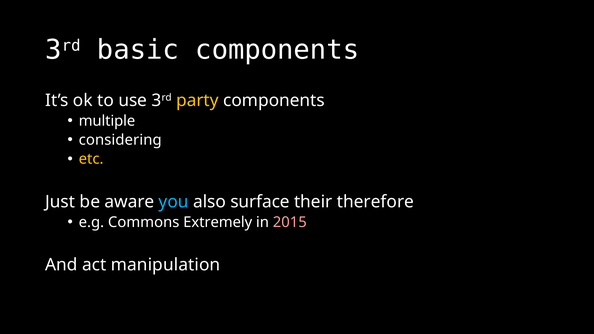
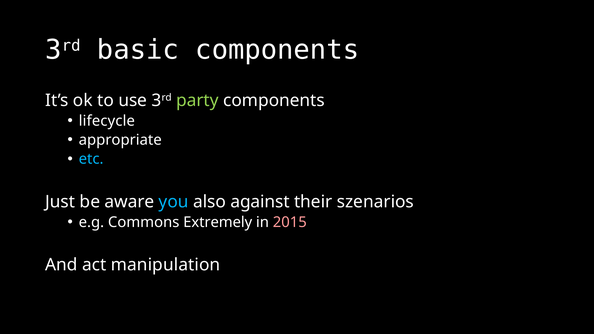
party colour: yellow -> light green (197, 100)
multiple: multiple -> lifecycle (107, 121)
considering: considering -> appropriate (120, 140)
etc colour: yellow -> light blue (91, 159)
surface: surface -> against (260, 202)
therefore: therefore -> szenarios (375, 202)
